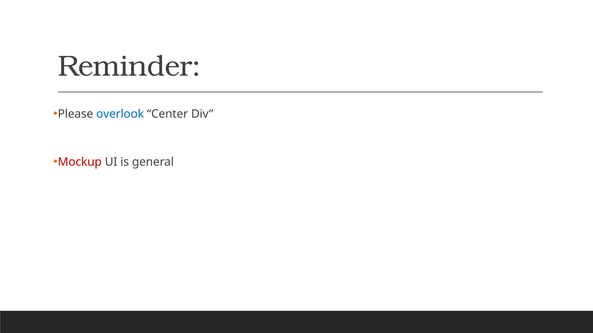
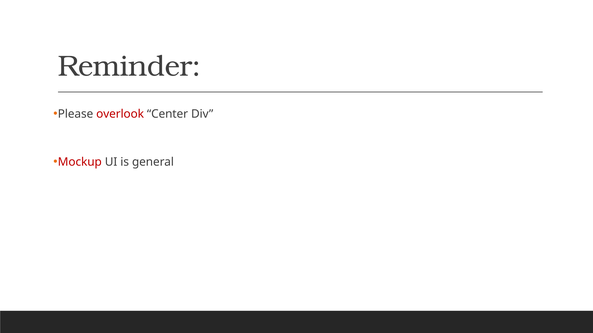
overlook colour: blue -> red (120, 114)
